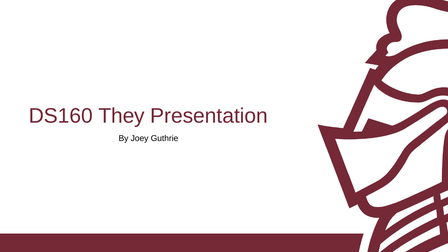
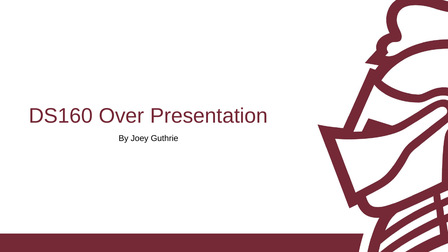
They: They -> Over (122, 116)
